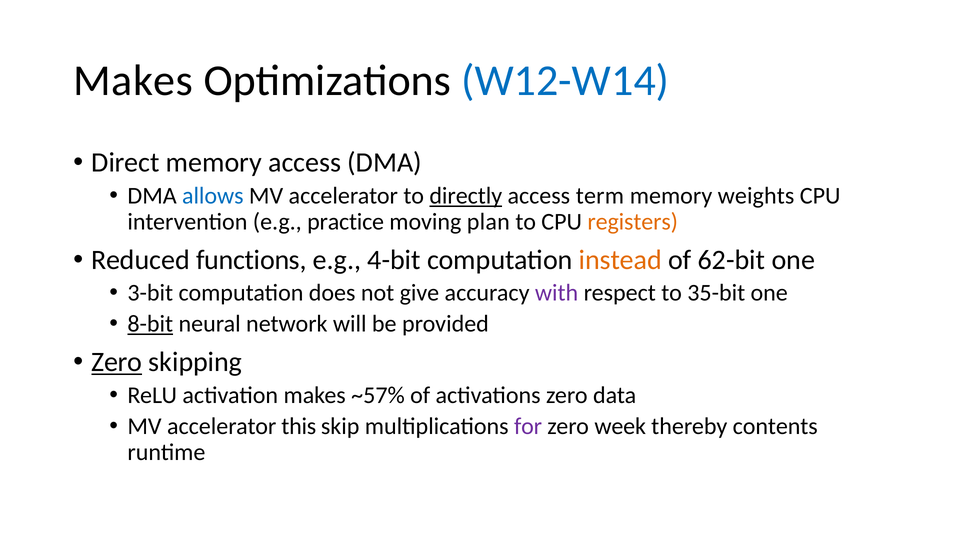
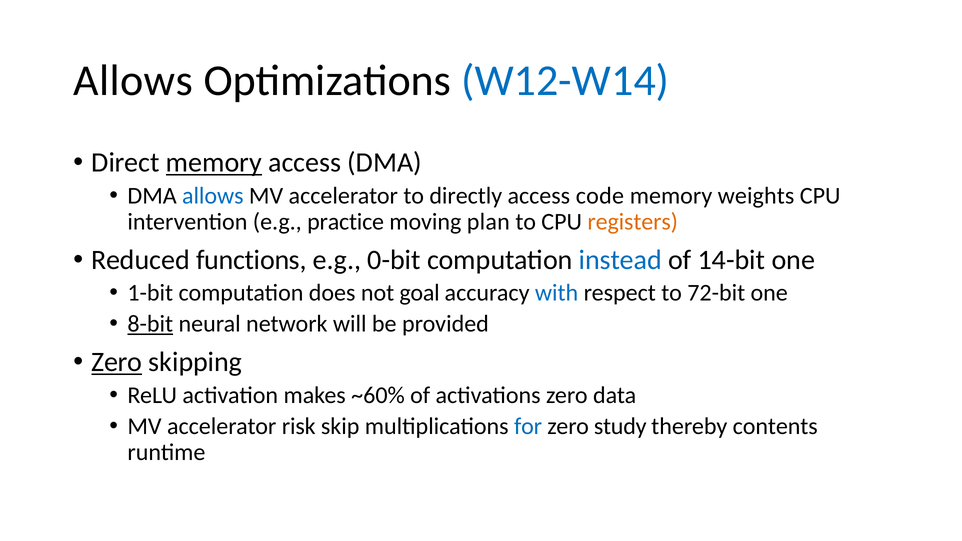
Makes: Makes -> Allows (133, 81)
memory underline: none -> present (214, 163)
directly underline: present -> none (466, 196)
term: term -> code (600, 196)
4-bit: 4-bit -> 0-bit (394, 260)
instead colour: orange -> blue (620, 260)
62-bit: 62-bit -> 14-bit (731, 260)
3-bit: 3-bit -> 1-bit (150, 293)
give: give -> goal (420, 293)
with colour: purple -> blue (557, 293)
35-bit: 35-bit -> 72-bit (716, 293)
~57%: ~57% -> ~60% (378, 395)
this: this -> risk (299, 426)
for colour: purple -> blue (528, 426)
week: week -> study (620, 426)
